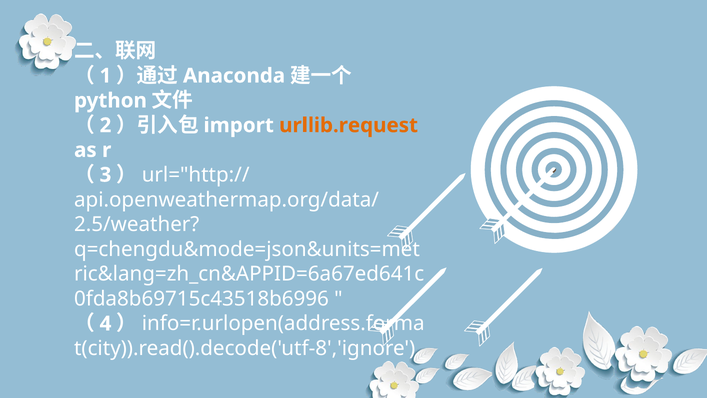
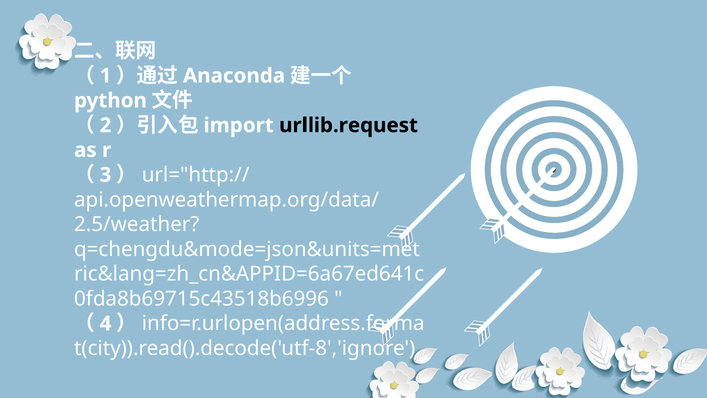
urllib.request colour: orange -> black (349, 125)
